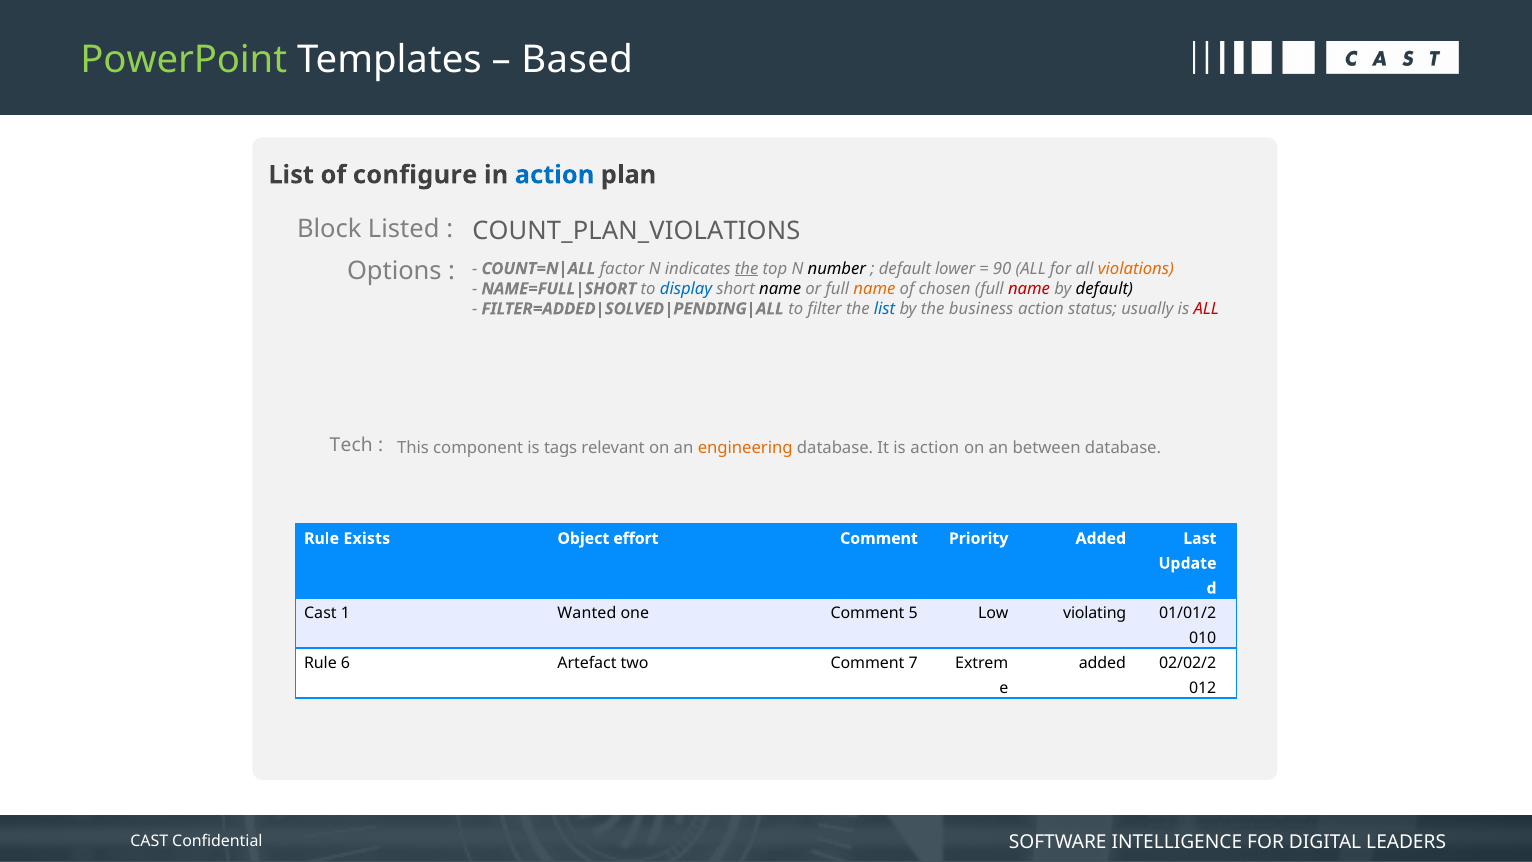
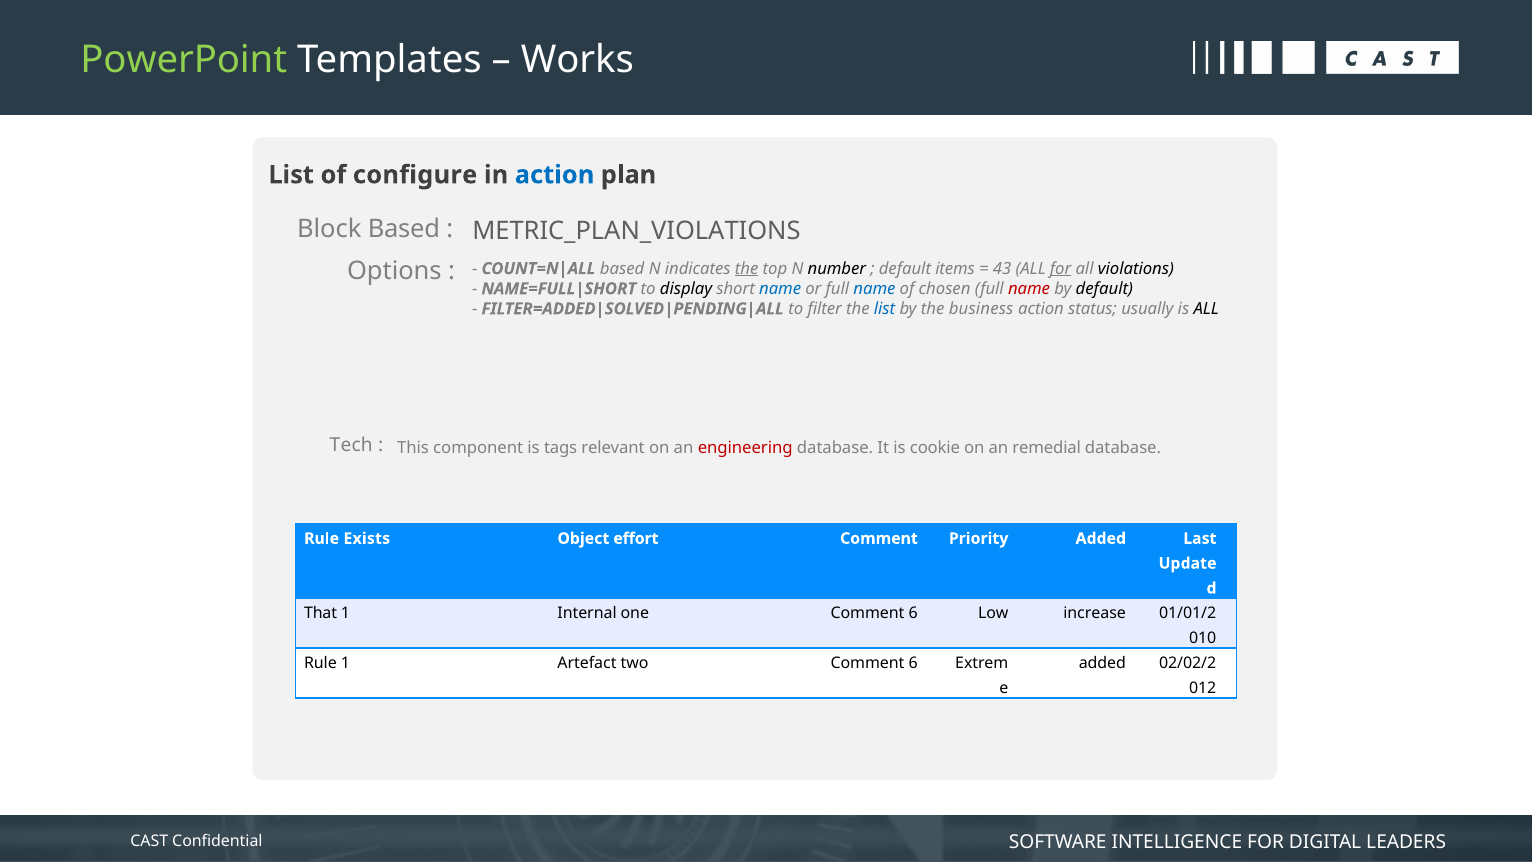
Based: Based -> Works (577, 60)
Block Listed: Listed -> Based (404, 229)
COUNT_PLAN_VIOLATIONS: COUNT_PLAN_VIOLATIONS -> METRIC_PLAN_VIOLATIONS (636, 231)
factor: factor -> based (622, 269)
lower: lower -> items (955, 269)
90: 90 -> 43 (1002, 269)
for underline: none -> present (1061, 269)
violations colour: orange -> black (1136, 269)
display colour: blue -> black (686, 289)
name colour: black -> blue (780, 289)
name colour: orange -> blue (874, 289)
ALL colour: red -> black (1206, 309)
engineering colour: orange -> red (745, 448)
is action: action -> cookie (935, 448)
between: between -> remedial (1047, 448)
Cast: Cast -> That (321, 613)
Wanted: Wanted -> Internal (587, 613)
one Comment 5: 5 -> 6 (913, 613)
violating: violating -> increase (1095, 613)
Rule 6: 6 -> 1 (345, 663)
two Comment 7: 7 -> 6 (913, 663)
